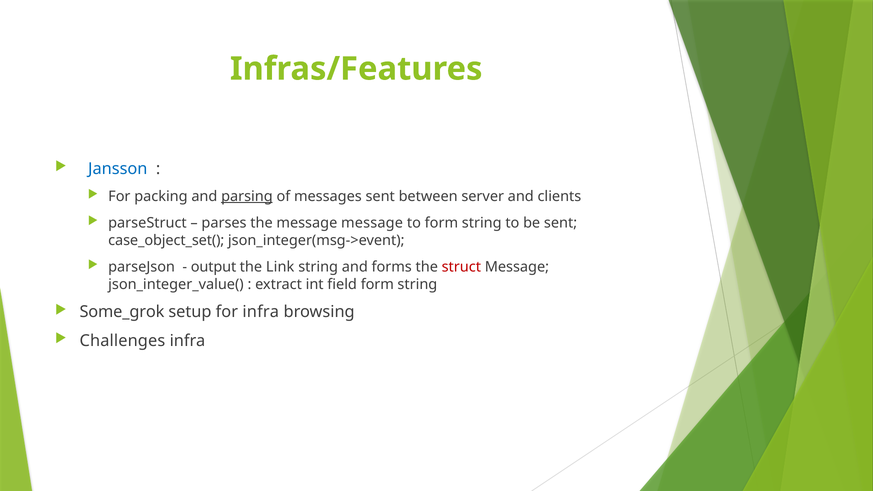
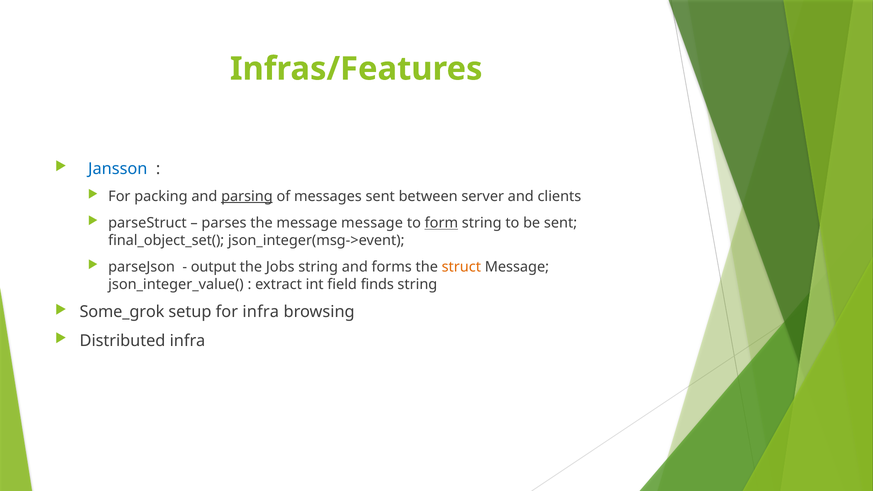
form underline: none -> present (441, 223)
case_object_set(: case_object_set( -> final_object_set( (166, 240)
Link: Link -> Jobs (280, 267)
struct colour: red -> orange (461, 267)
field form: form -> finds (377, 284)
Challenges: Challenges -> Distributed (123, 341)
